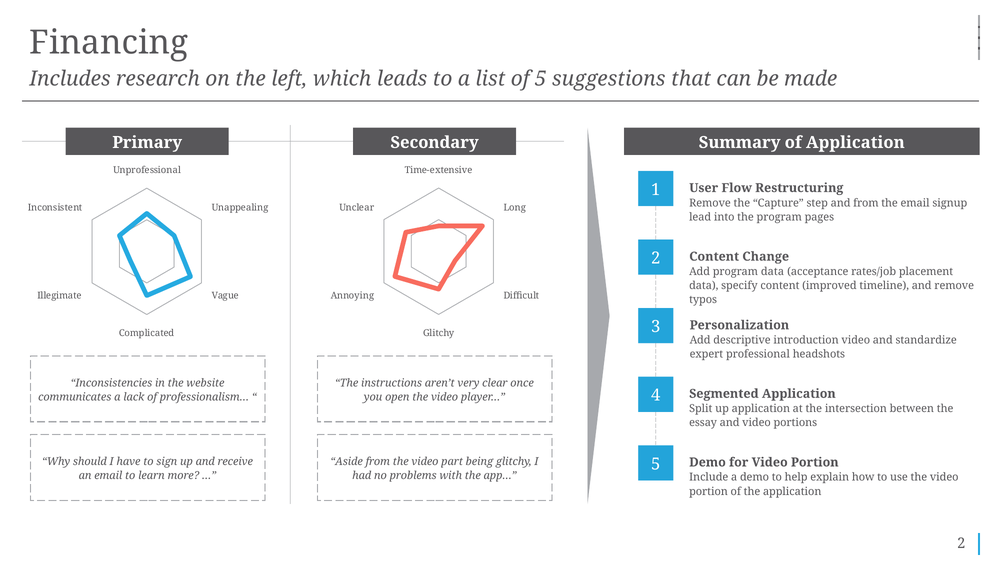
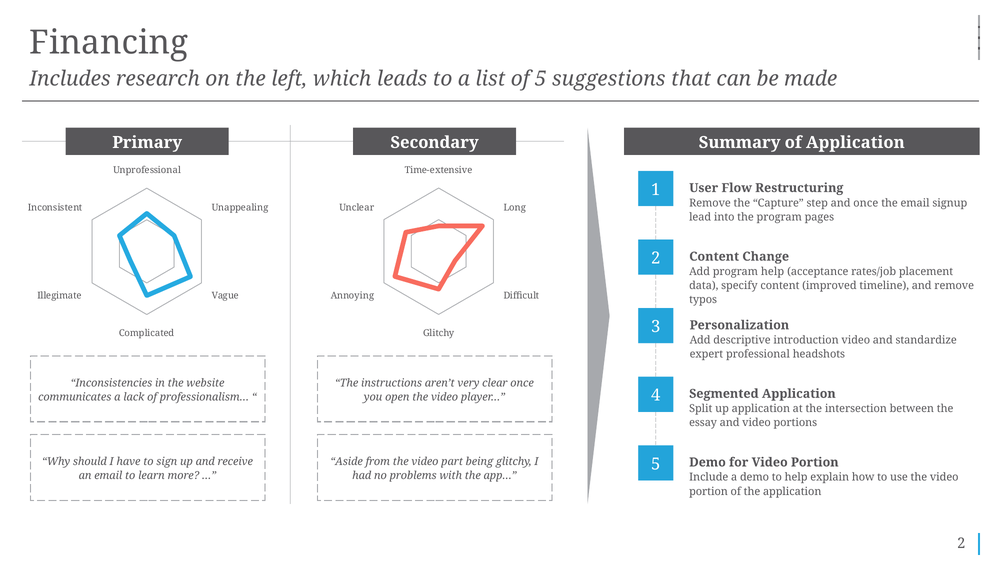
and from: from -> once (866, 203)
program data: data -> help (773, 272)
